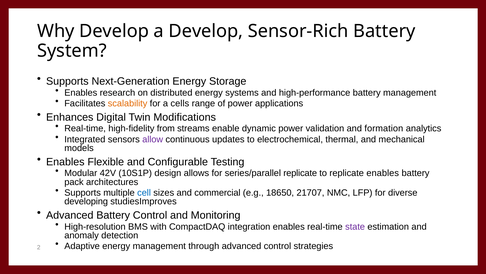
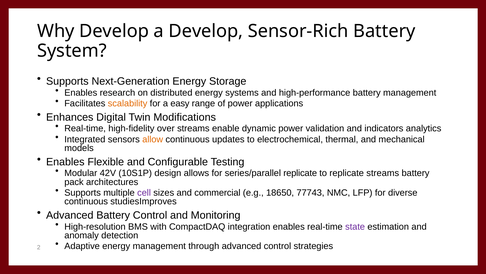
cells: cells -> easy (180, 103)
from: from -> over (166, 128)
formation: formation -> indicators (384, 128)
allow colour: purple -> orange (153, 139)
replicate enables: enables -> streams (383, 173)
cell colour: blue -> purple (144, 192)
21707: 21707 -> 77743 (310, 192)
developing: developing -> continuous (86, 201)
